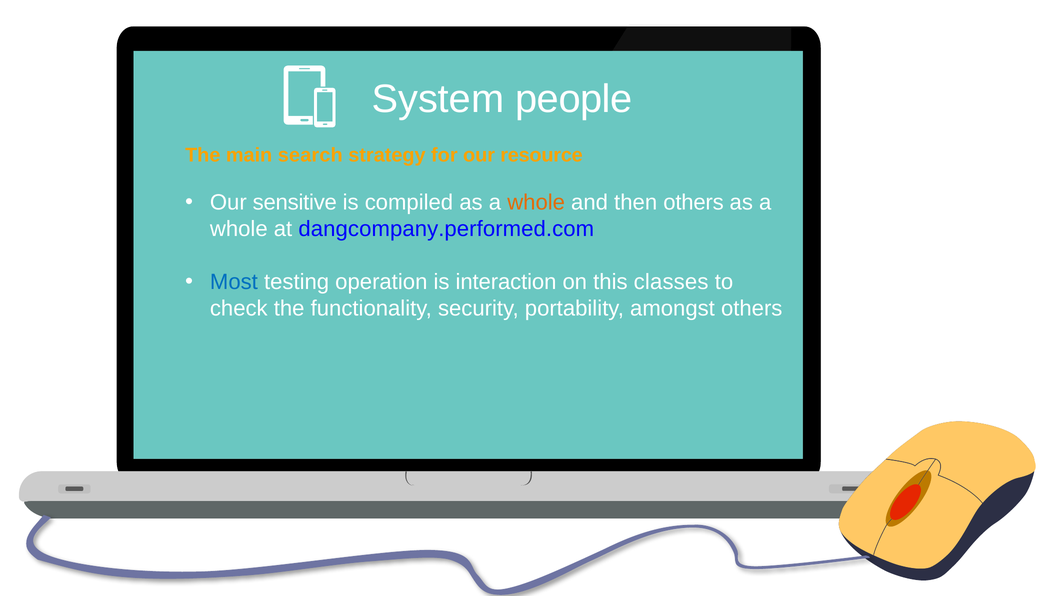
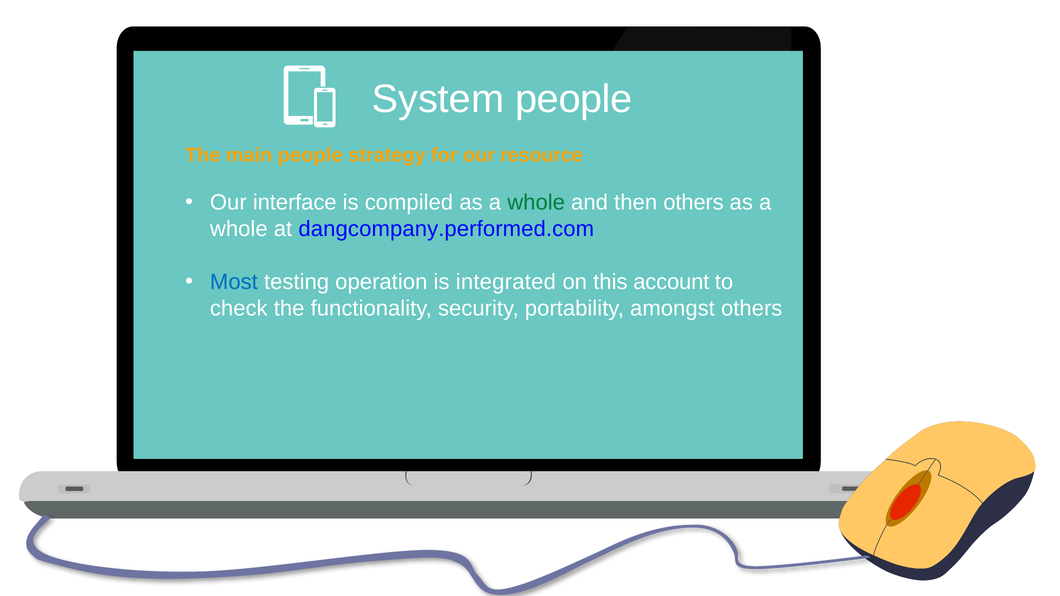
main search: search -> people (310, 155)
sensitive: sensitive -> interface (295, 203)
whole colour: orange -> green (536, 203)
interaction: interaction -> integrated (506, 282)
classes: classes -> account (671, 282)
